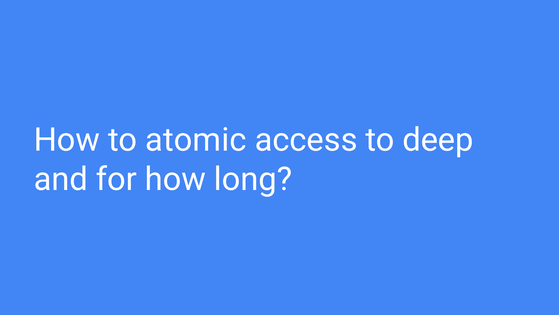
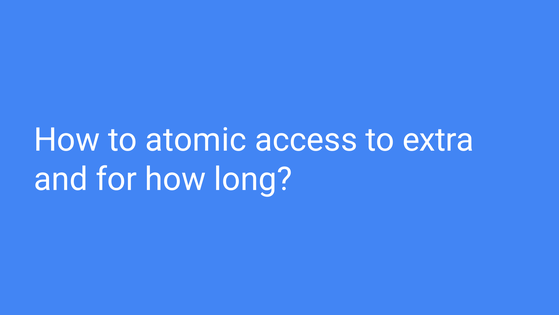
deep: deep -> extra (438, 140)
